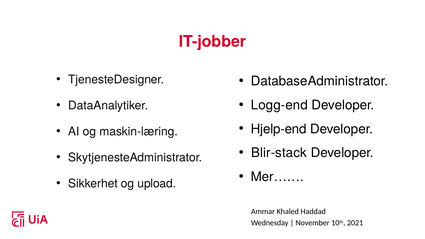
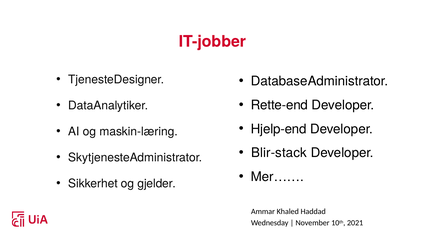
Logg-end: Logg-end -> Rette-end (279, 105)
upload: upload -> gjelder (157, 183)
